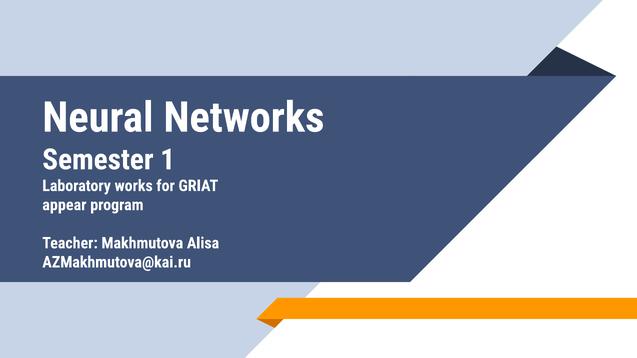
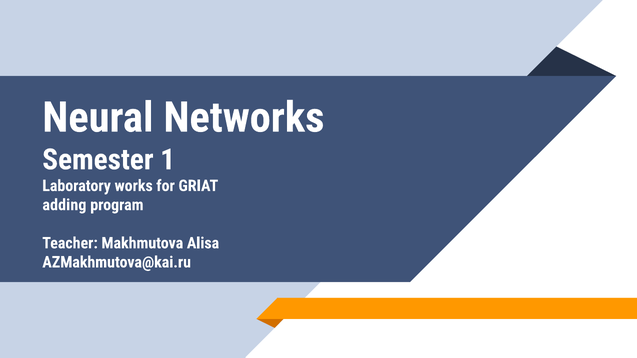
appear: appear -> adding (64, 205)
